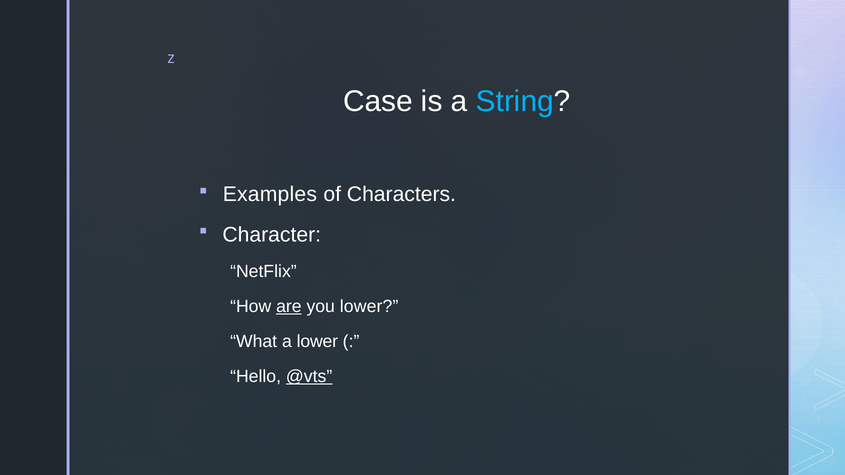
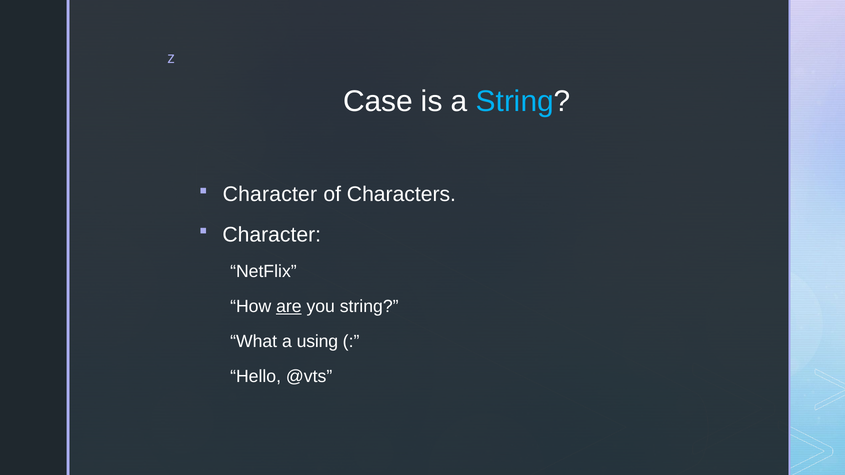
Examples: Examples -> Character (270, 195)
you lower: lower -> string (369, 307)
a lower: lower -> using (317, 342)
@vts underline: present -> none (309, 377)
